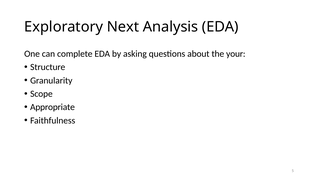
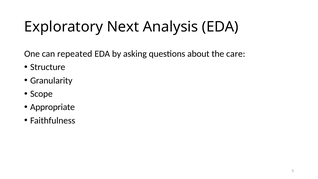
complete: complete -> repeated (75, 54)
your: your -> care (236, 54)
